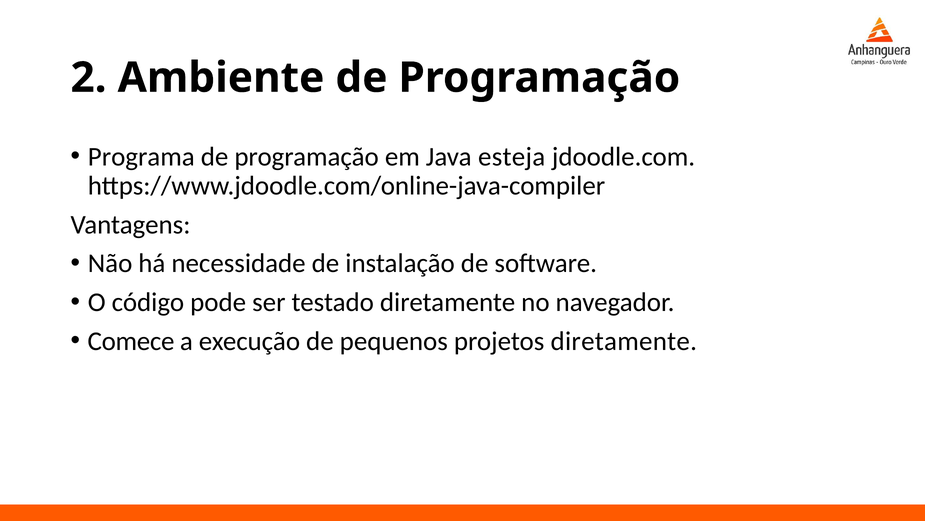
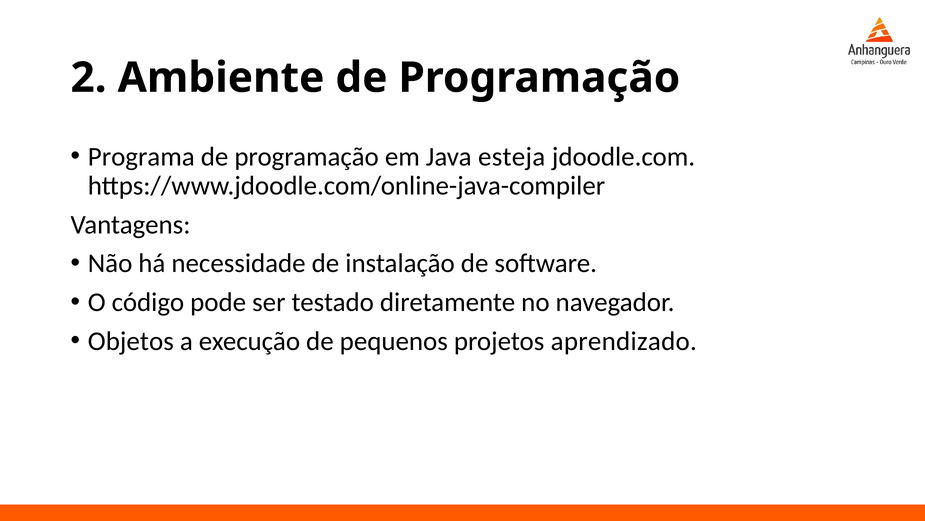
Comece: Comece -> Objetos (131, 341)
projetos diretamente: diretamente -> aprendizado (624, 341)
